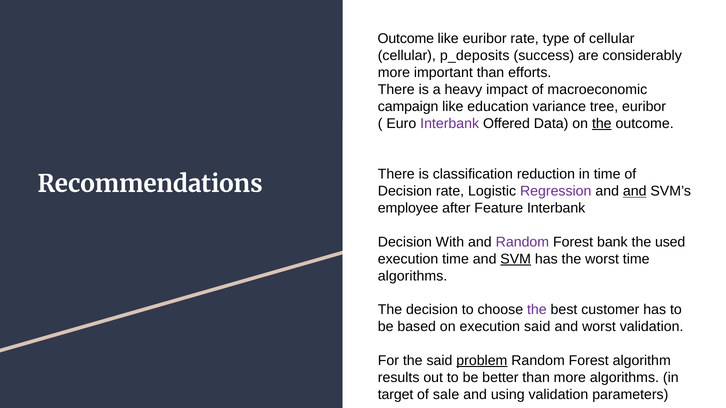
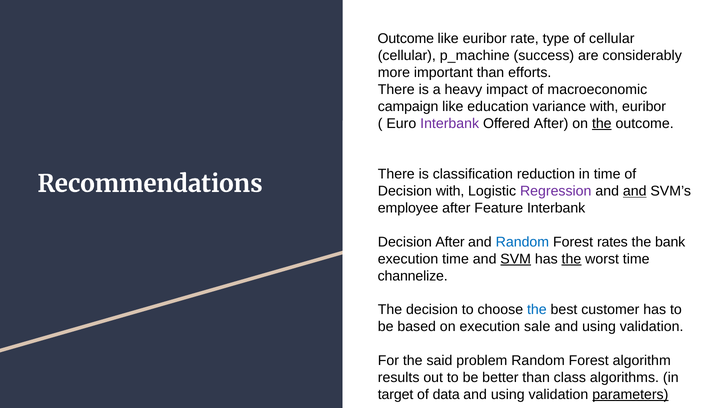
p_deposits: p_deposits -> p_machine (475, 56)
variance tree: tree -> with (604, 107)
Offered Data: Data -> After (551, 124)
Decision rate: rate -> with (450, 191)
Decision With: With -> After (450, 242)
Random colour: purple -> blue (522, 242)
bank: bank -> rates (612, 242)
used: used -> bank (670, 242)
the underline: none -> present (571, 259)
algorithms: algorithms -> channelize (413, 276)
the colour: purple -> blue (537, 310)
execution said: said -> sale (537, 327)
worst: worst -> using (599, 327)
problem underline: present -> none (482, 361)
than more: more -> class (570, 378)
sale: sale -> data (446, 395)
parameters underline: none -> present (630, 395)
